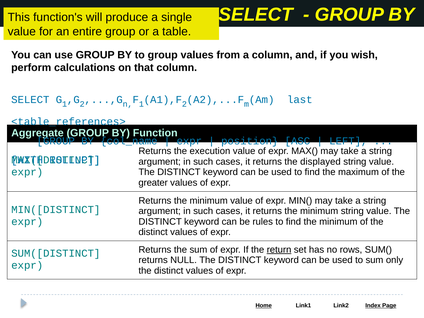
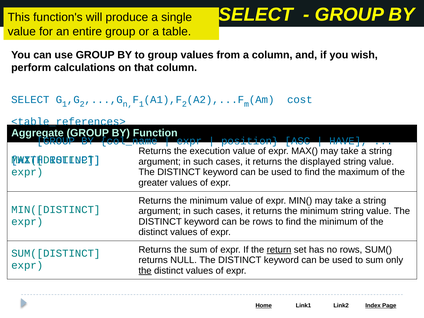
last: last -> cost (300, 100)
LEFT: LEFT -> HAVE (348, 141)
be rules: rules -> rows (263, 222)
the underline: none -> present (145, 271)
